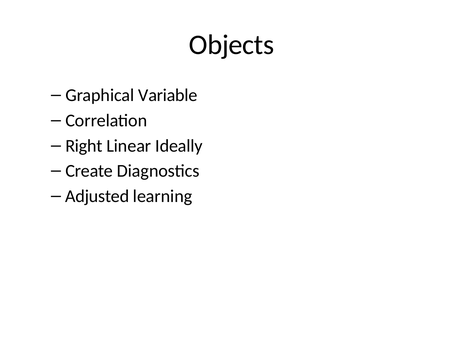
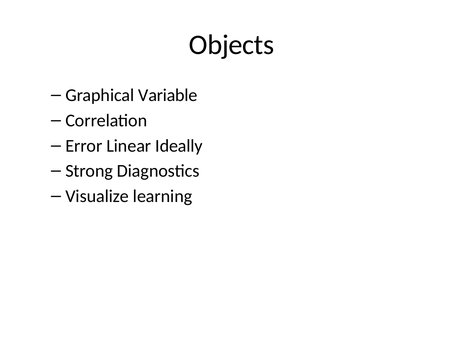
Right: Right -> Error (84, 146)
Create: Create -> Strong (89, 171)
Adjusted: Adjusted -> Visualize (97, 196)
